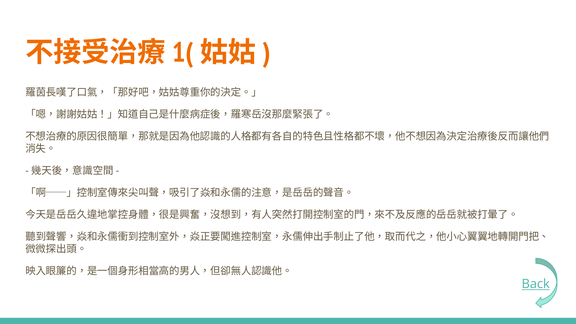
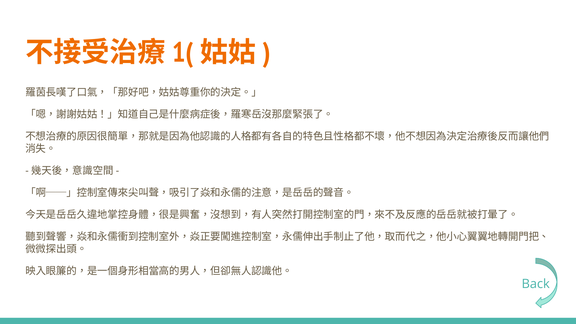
Back underline: present -> none (536, 284)
